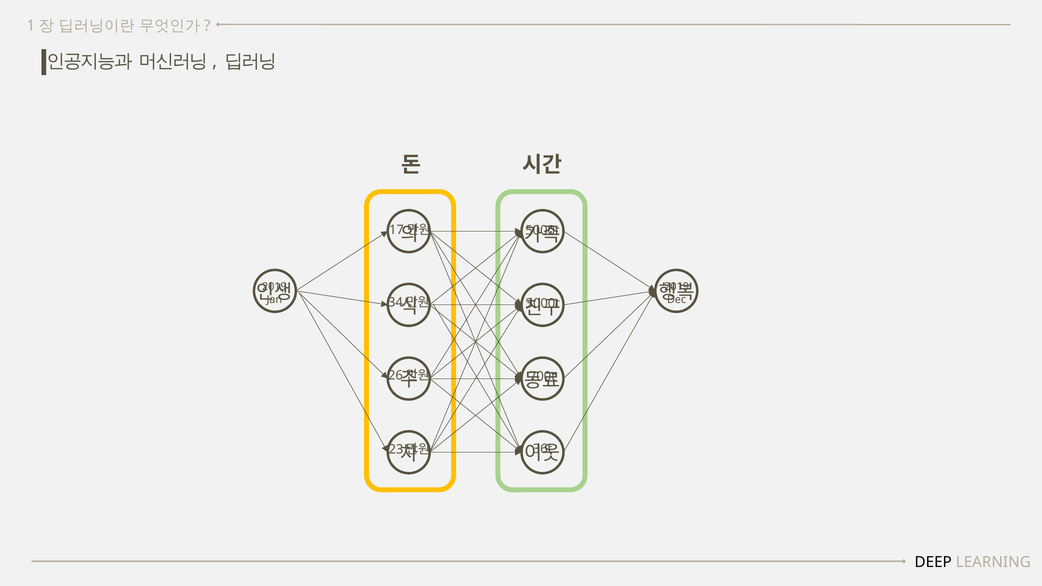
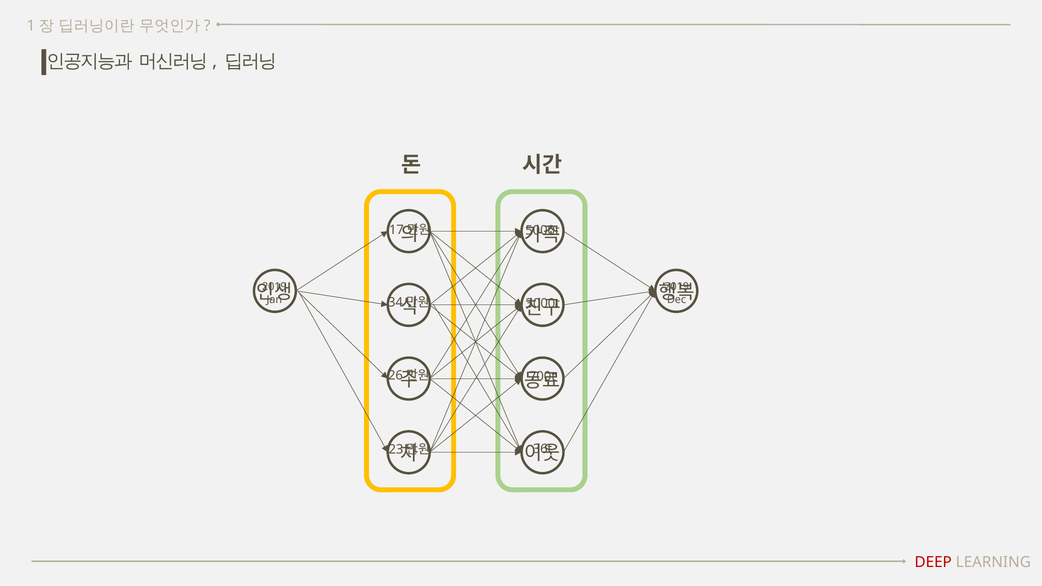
DEEP colour: black -> red (933, 562)
